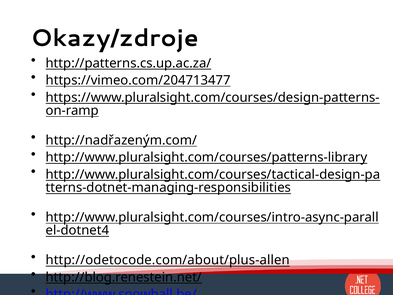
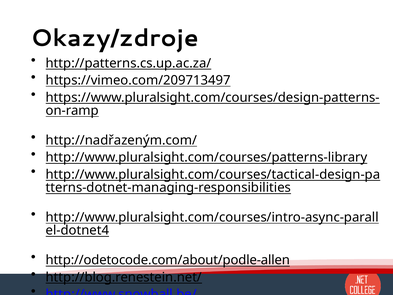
https://vimeo.com/204713477: https://vimeo.com/204713477 -> https://vimeo.com/209713497 (138, 80)
http://odetocode.com/about/plus-allen: http://odetocode.com/about/plus-allen -> http://odetocode.com/about/podle-allen (168, 260)
